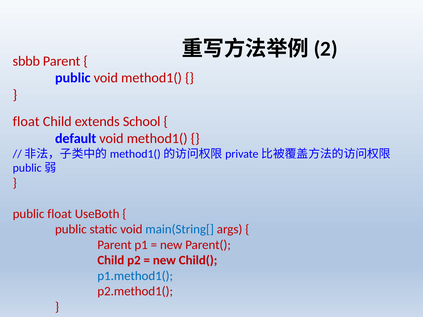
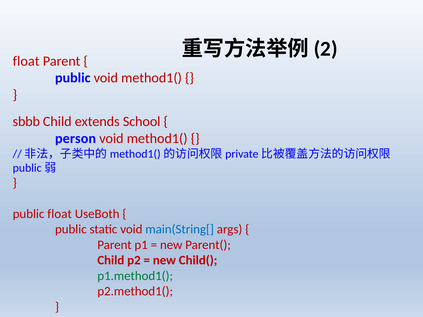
sbbb: sbbb -> float (26, 61)
float: float -> sbbb (26, 122)
default: default -> person (76, 139)
p1.method1( colour: blue -> green (135, 276)
